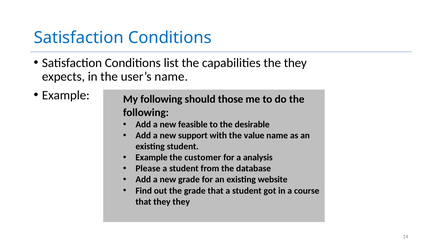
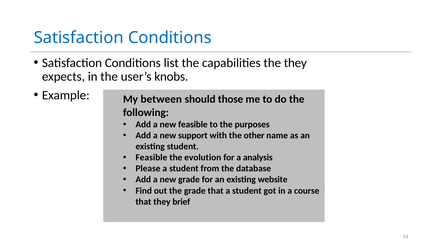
user’s name: name -> knobs (171, 77)
My following: following -> between (161, 100)
desirable: desirable -> purposes (252, 125)
value: value -> other (254, 136)
Example: Example -> Feasible (151, 158)
customer: customer -> evolution (203, 158)
they they: they -> brief (181, 202)
